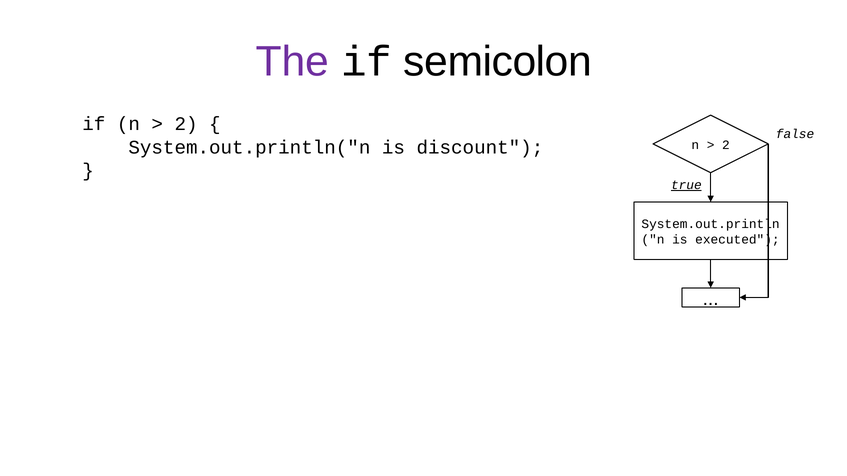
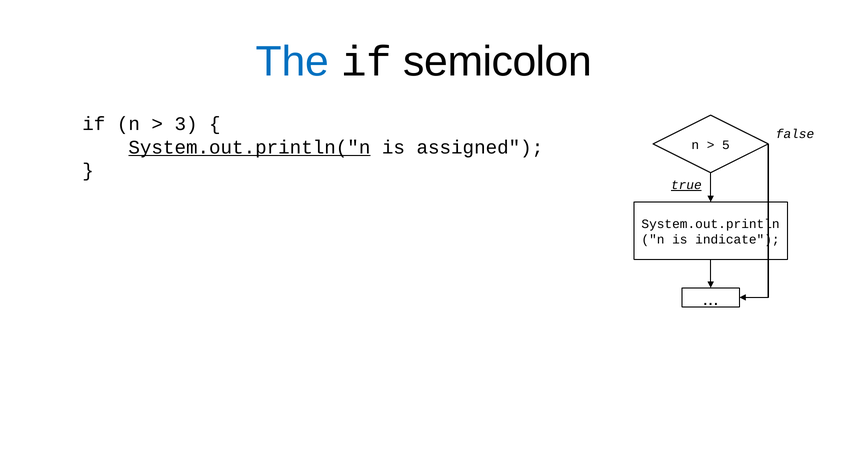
The colour: purple -> blue (292, 62)
2: 2 -> 3 (186, 124)
System.out.println("n underline: none -> present (249, 147)
discount: discount -> assigned (480, 147)
2: 2 -> 5 (726, 145)
executed: executed -> indicate (737, 240)
